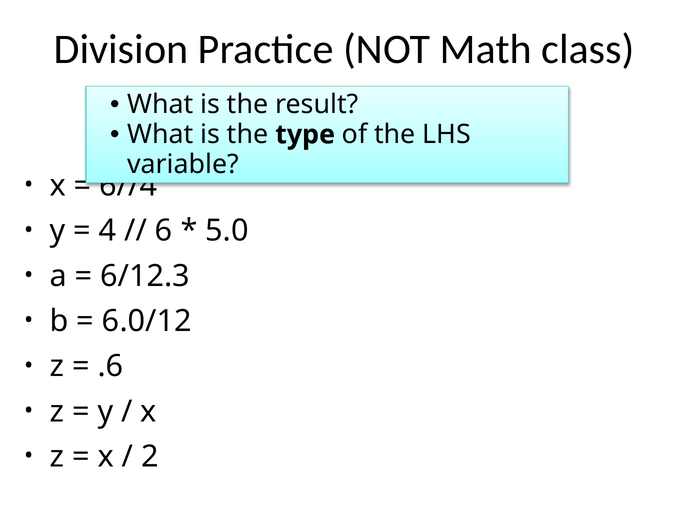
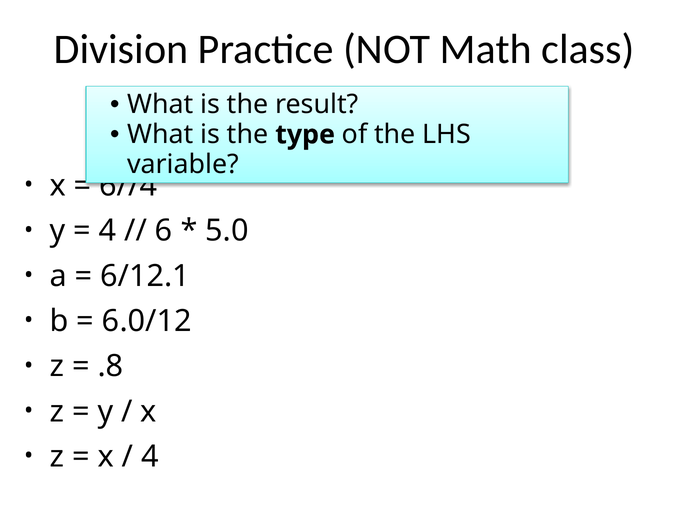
6/12.3: 6/12.3 -> 6/12.1 (145, 276)
.6: .6 -> .8 (110, 366)
2: 2 -> 4 (150, 456)
